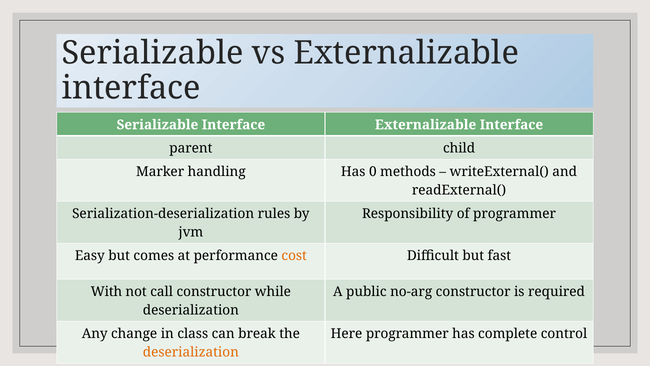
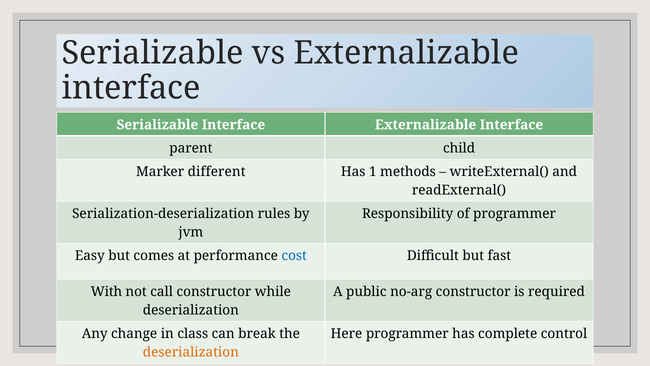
handling: handling -> different (217, 171)
0: 0 -> 1 (373, 171)
cost colour: orange -> blue (294, 255)
